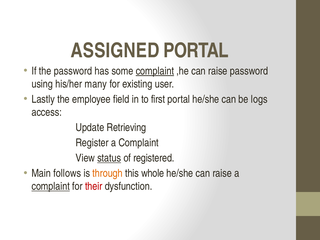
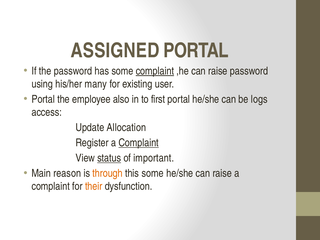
Lastly: Lastly -> Portal (43, 99)
field: field -> also (121, 99)
Retrieving: Retrieving -> Allocation (126, 128)
Complaint underline: none -> present (139, 143)
registered: registered -> important (154, 158)
follows: follows -> reason (67, 173)
this whole: whole -> some (153, 173)
complaint underline: present -> none (51, 186)
their colour: red -> orange (94, 186)
